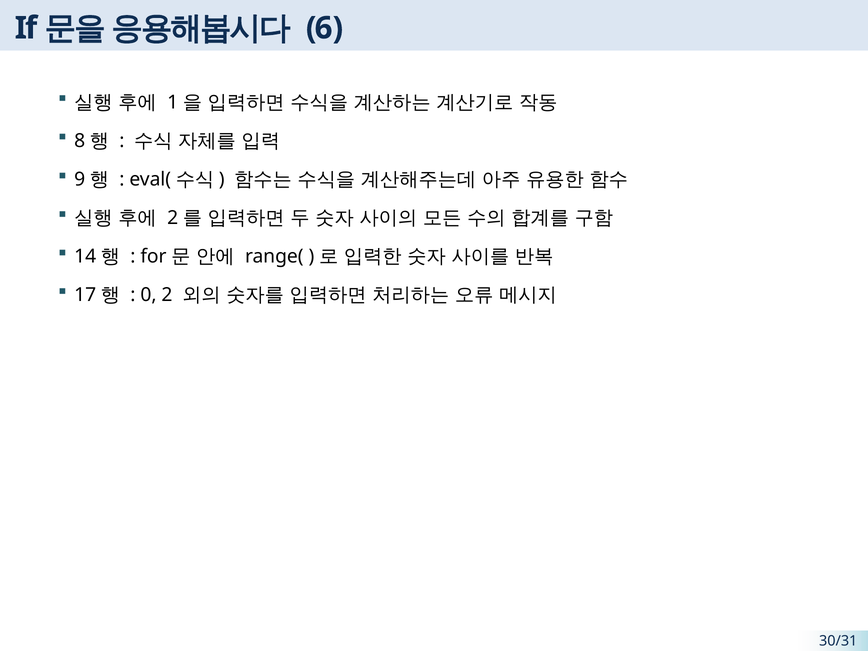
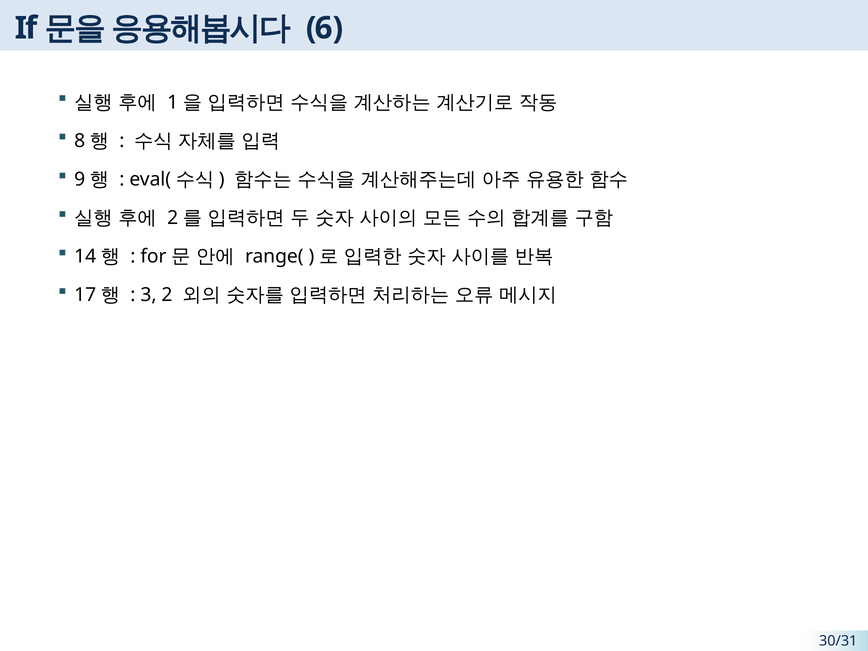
0: 0 -> 3 (148, 295)
